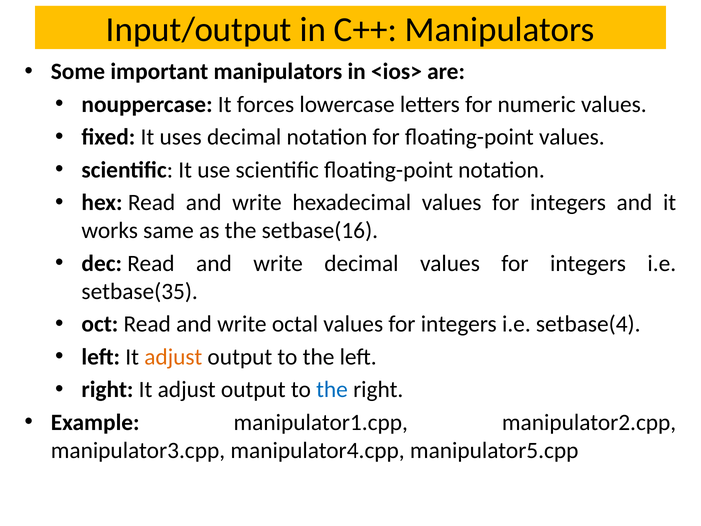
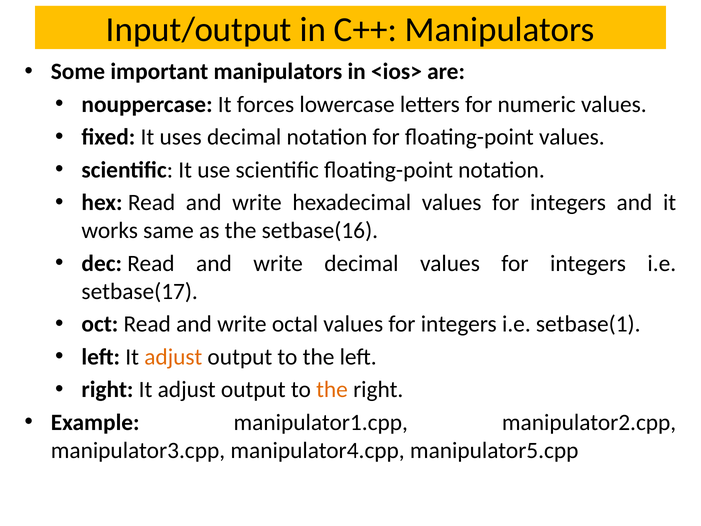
setbase(35: setbase(35 -> setbase(17 (140, 291)
setbase(4: setbase(4 -> setbase(1 (588, 324)
the colour: blue -> orange (332, 389)
